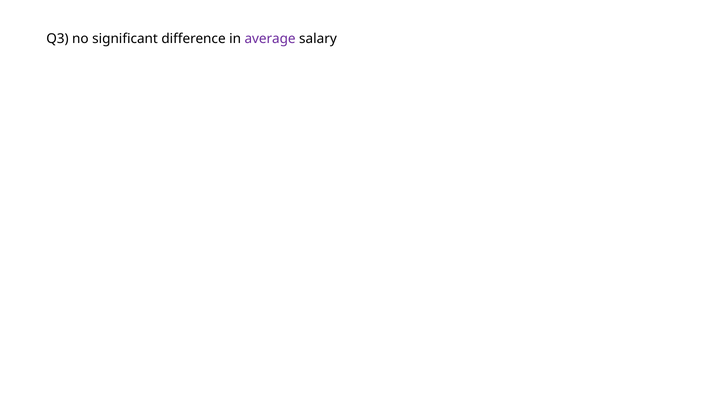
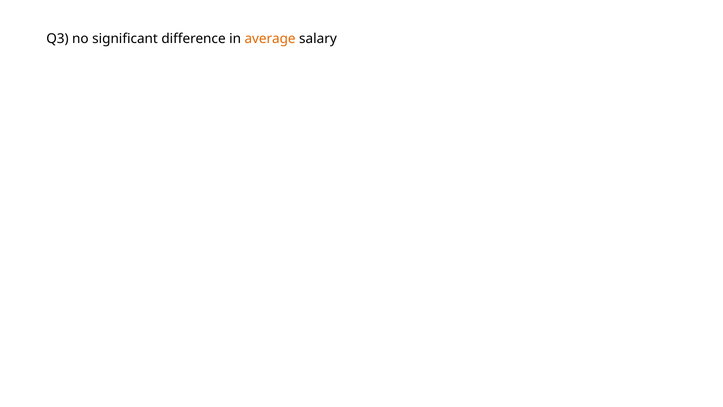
average colour: purple -> orange (270, 39)
